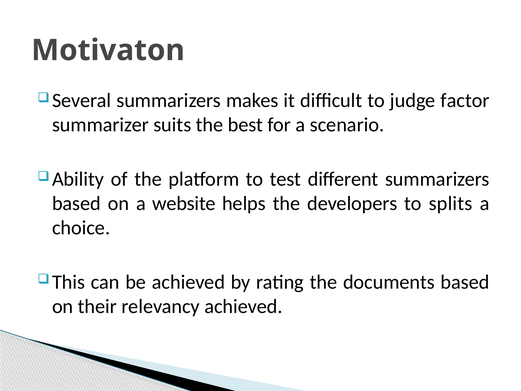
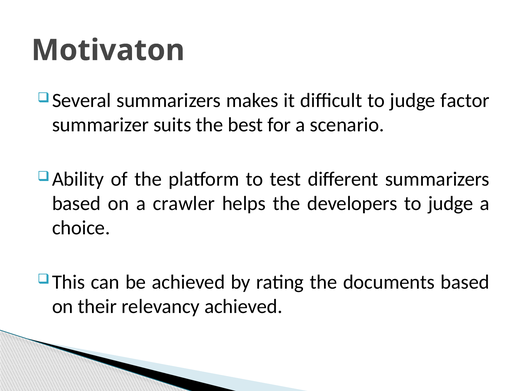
website: website -> crawler (184, 203)
developers to splits: splits -> judge (451, 203)
